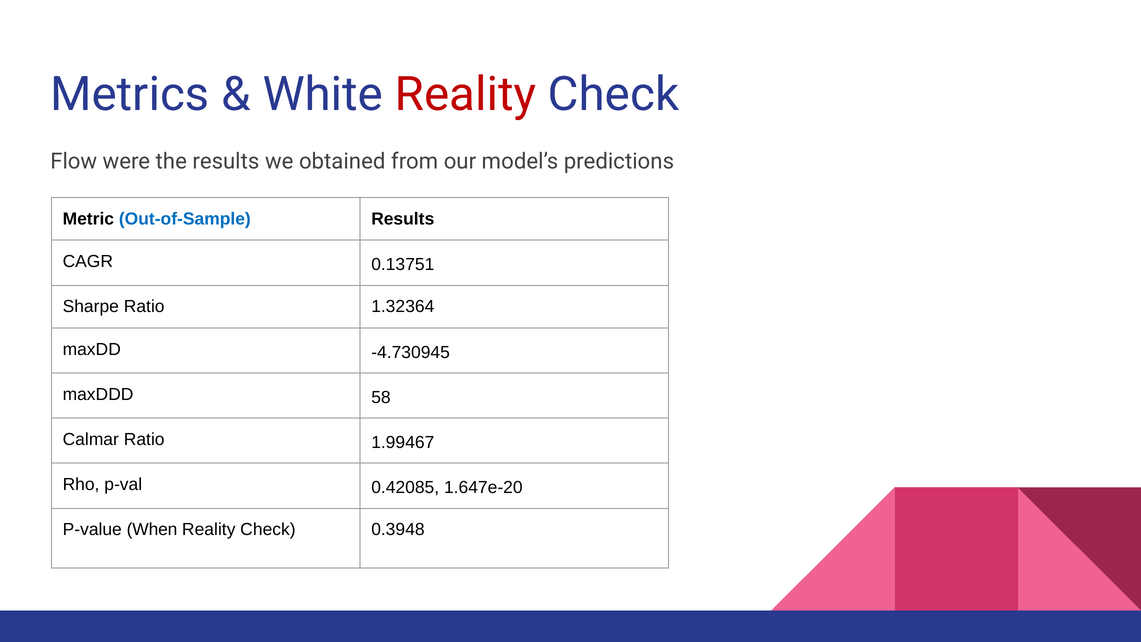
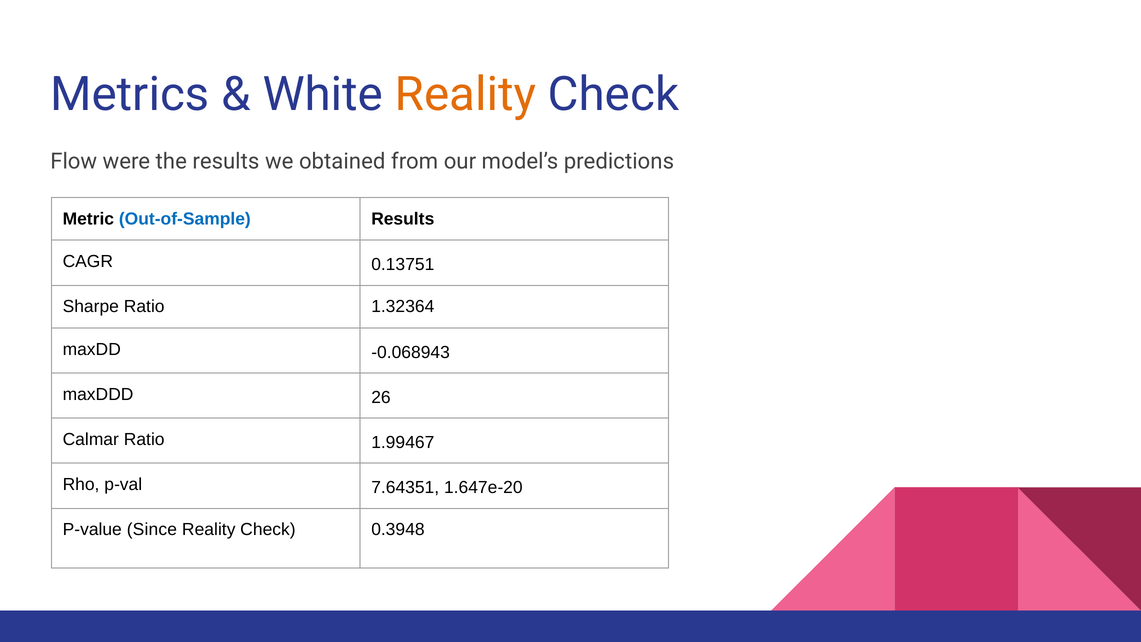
Reality colour: red -> orange (466, 94)
-4.730945: -4.730945 -> -0.068943 (411, 352)
58: 58 -> 26 (381, 397)
0.42085: 0.42085 -> 7.64351 (405, 487)
When: When -> Since (152, 530)
